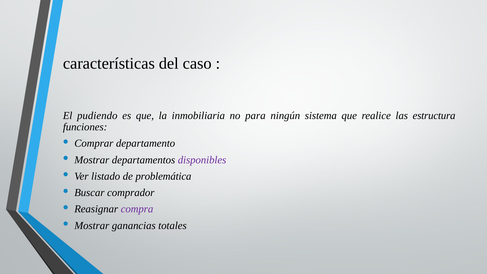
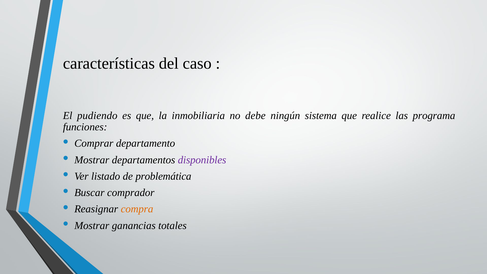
para: para -> debe (255, 115)
estructura: estructura -> programa (434, 115)
compra colour: purple -> orange (137, 209)
